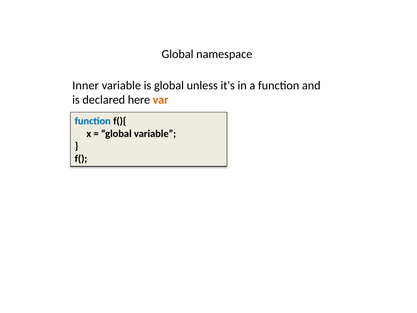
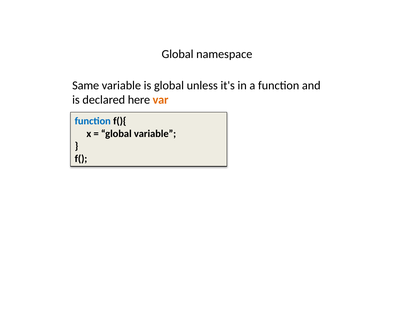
Inner: Inner -> Same (86, 85)
